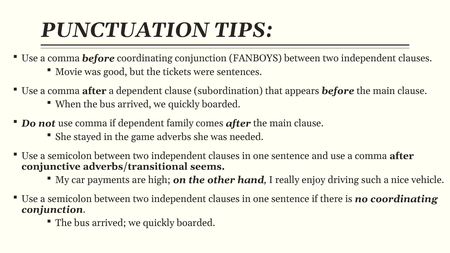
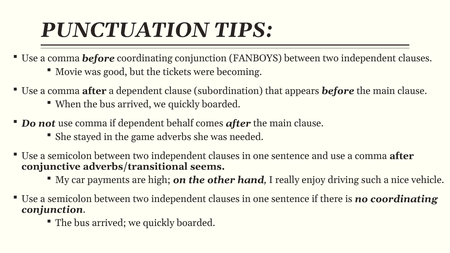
sentences: sentences -> becoming (239, 72)
family: family -> behalf (180, 123)
